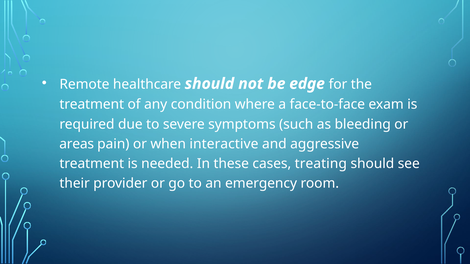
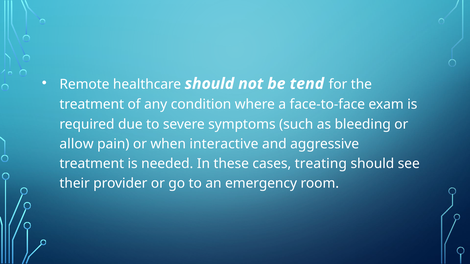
edge: edge -> tend (307, 84)
areas: areas -> allow (77, 144)
